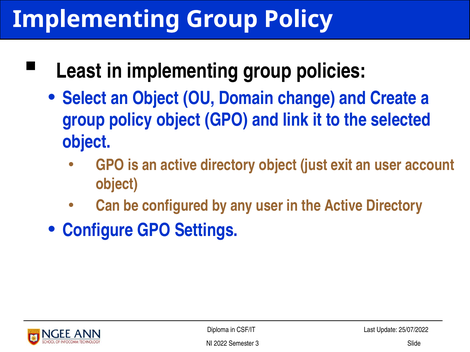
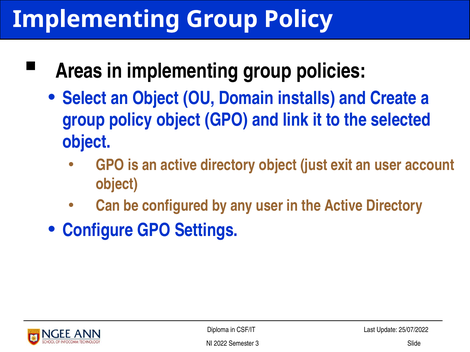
Least: Least -> Areas (79, 71)
change: change -> installs (306, 98)
